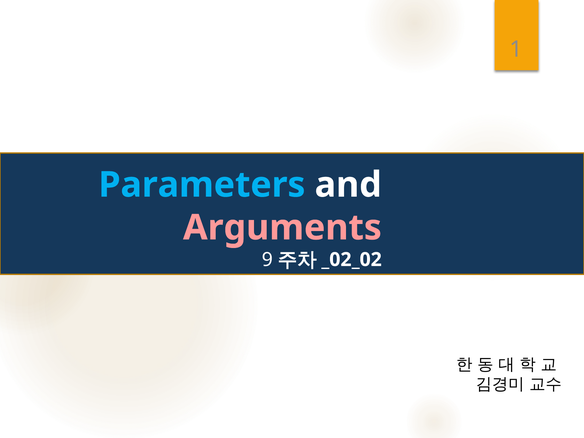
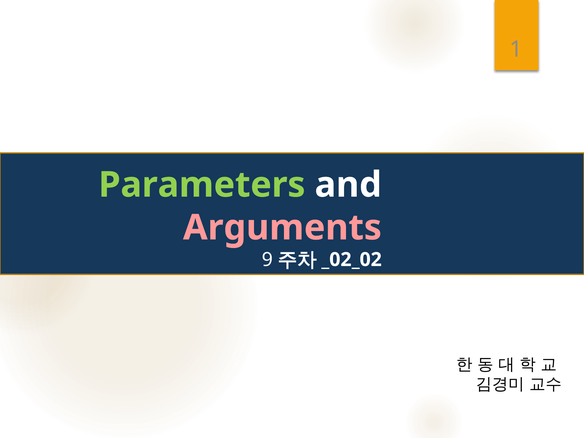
Parameters colour: light blue -> light green (202, 185)
